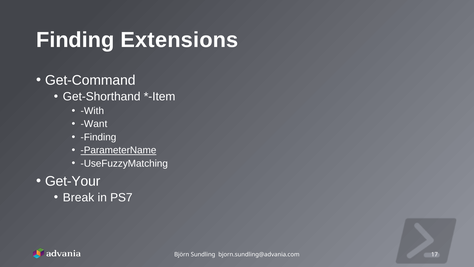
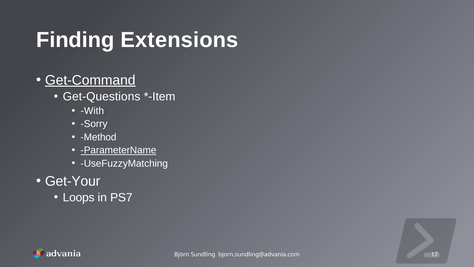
Get-Command underline: none -> present (90, 80)
Get-Shorthand: Get-Shorthand -> Get-Questions (102, 96)
Want: Want -> Sorry (94, 124)
Finding: Finding -> Method (98, 137)
Break: Break -> Loops (79, 197)
